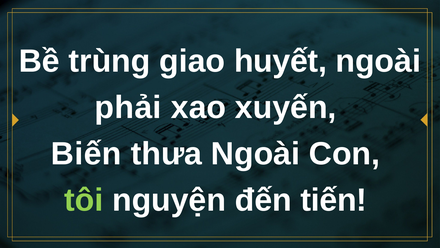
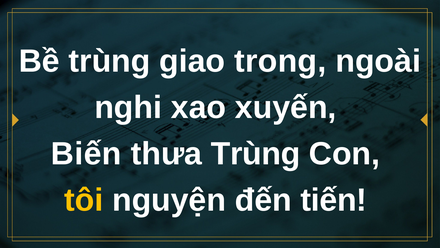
huyết: huyết -> trong (280, 61)
phải: phải -> nghi (128, 107)
thưa Ngoài: Ngoài -> Trùng (256, 153)
tôi colour: light green -> yellow (84, 200)
